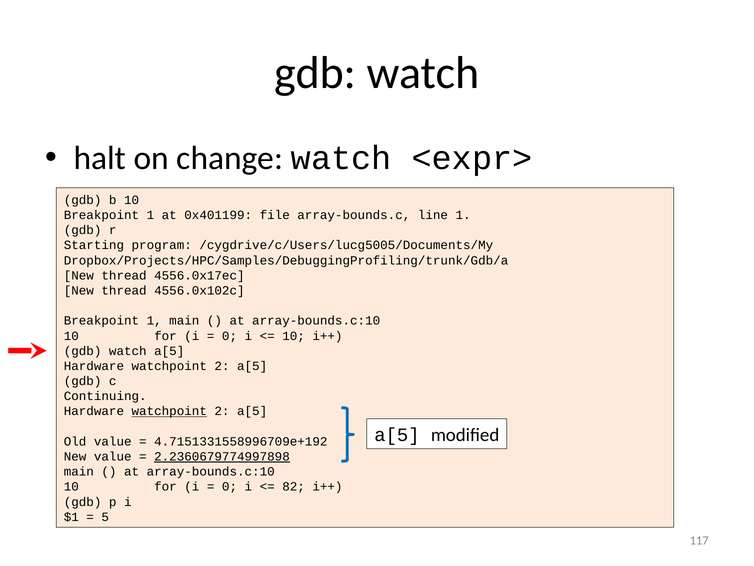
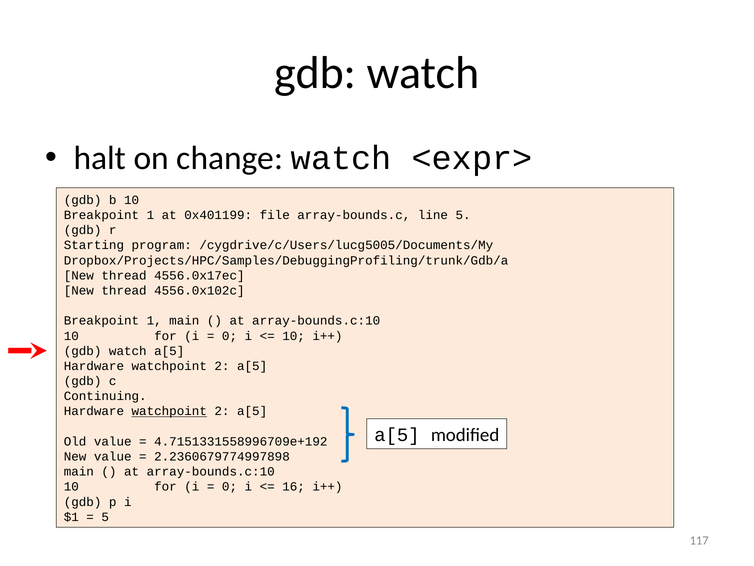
line 1: 1 -> 5 (463, 215)
2.2360679774997898 underline: present -> none (222, 456)
82: 82 -> 16 (294, 486)
